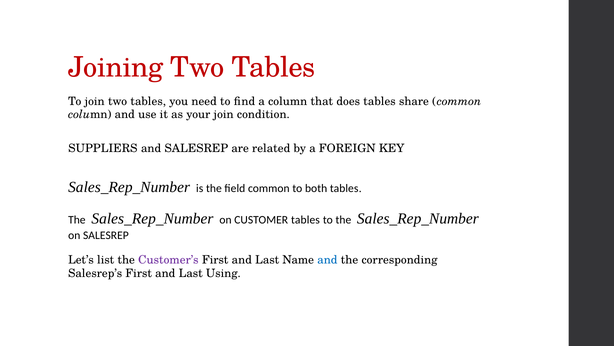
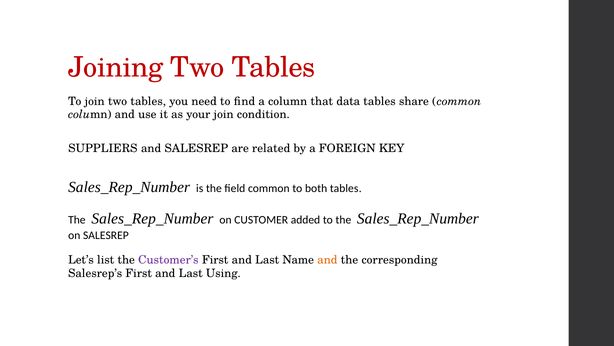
does: does -> data (348, 101)
CUSTOMER tables: tables -> added (305, 220)
and colour: blue -> orange (327, 260)
